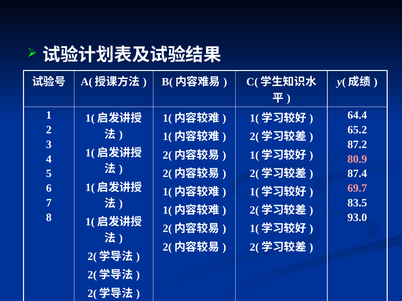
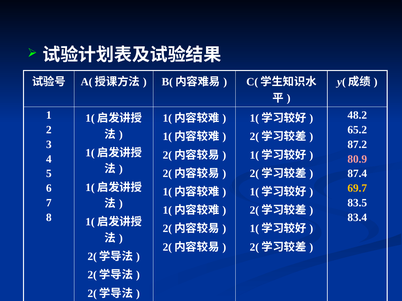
64.4: 64.4 -> 48.2 (357, 115)
69.7 colour: pink -> yellow (357, 189)
93.0: 93.0 -> 83.4 (357, 218)
